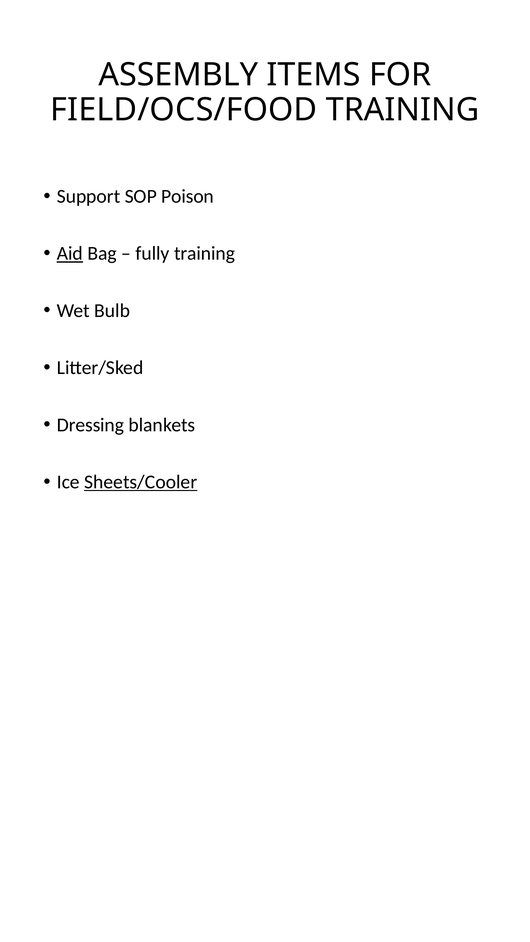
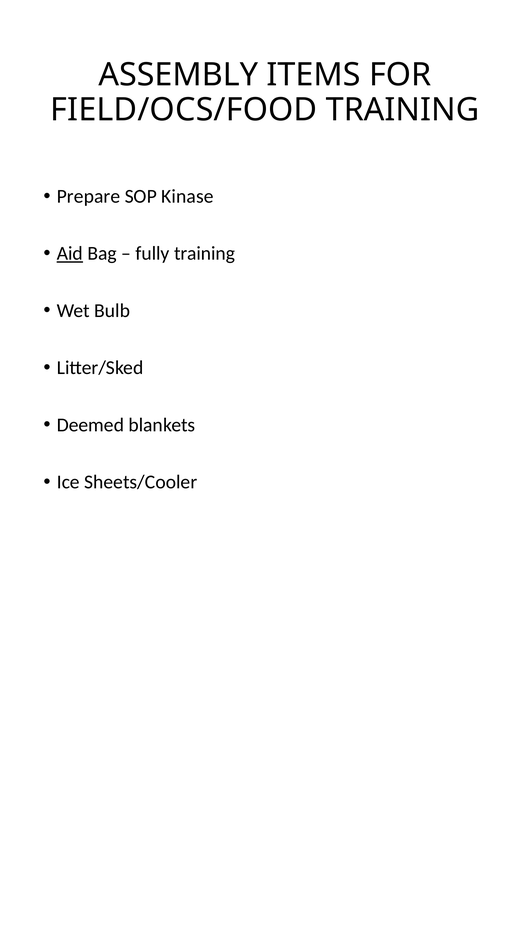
Support: Support -> Prepare (88, 196)
Poison: Poison -> Kinase (187, 196)
Dressing: Dressing -> Deemed (90, 425)
Sheets/Cooler underline: present -> none (141, 482)
